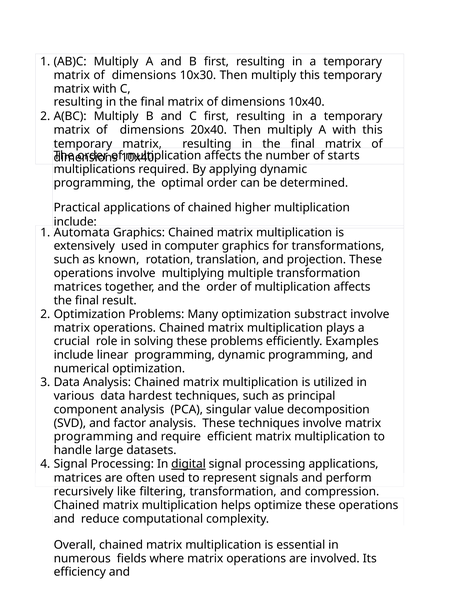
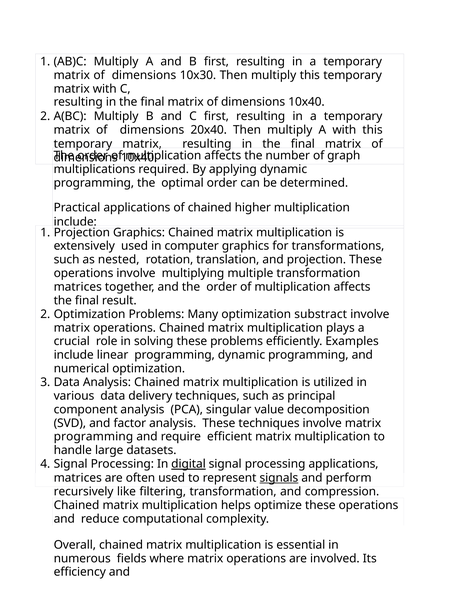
starts: starts -> graph (344, 155)
Automata: Automata -> Projection (82, 232)
known: known -> nested (119, 259)
hardest: hardest -> delivery (150, 395)
signals underline: none -> present (279, 477)
